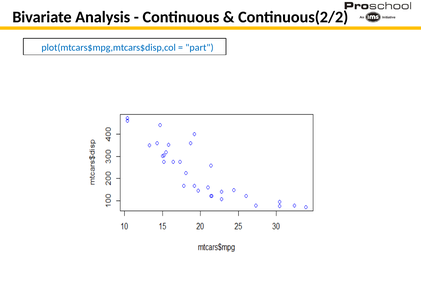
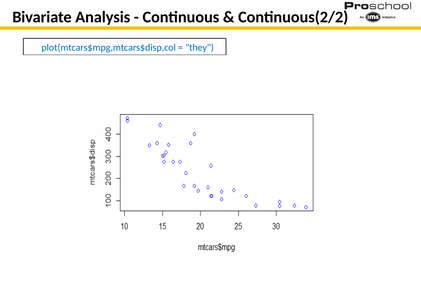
part: part -> they (200, 47)
